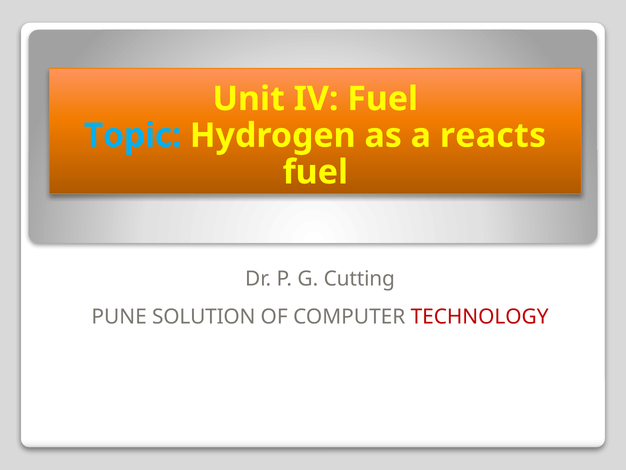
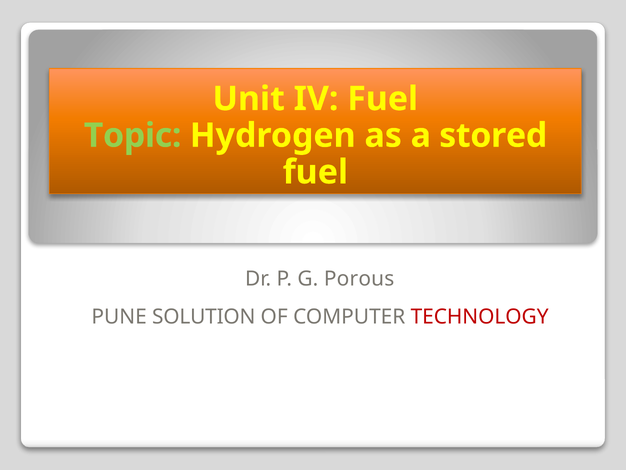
Topic colour: light blue -> light green (133, 135)
reacts: reacts -> stored (493, 135)
Cutting: Cutting -> Porous (359, 279)
